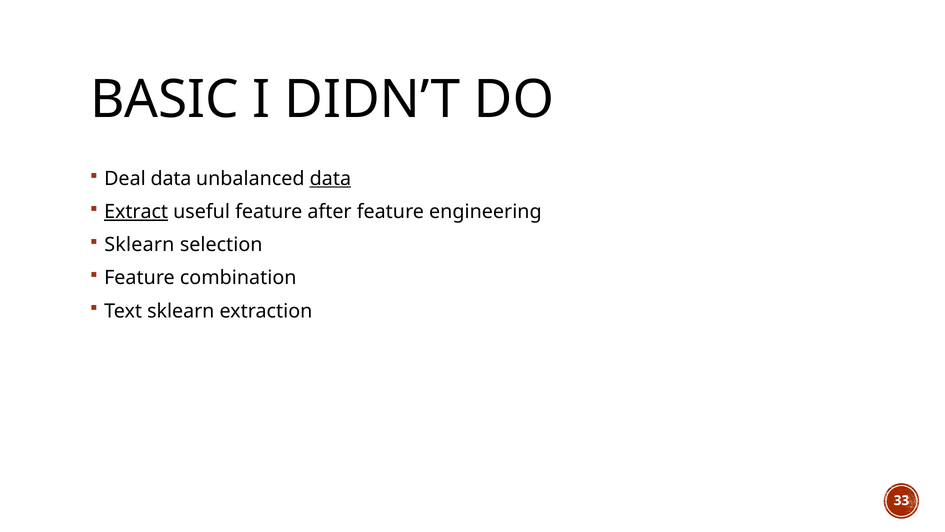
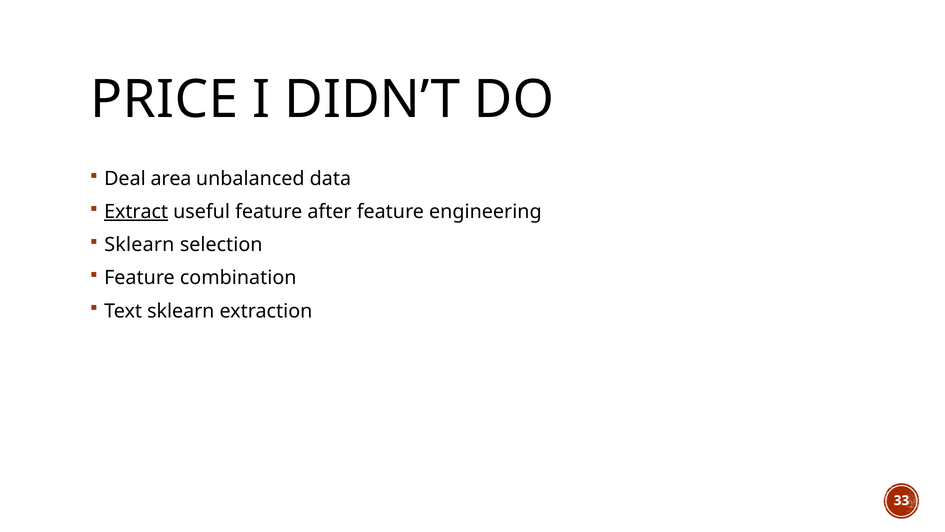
BASIC: BASIC -> PRICE (164, 100)
Deal data: data -> area (171, 178)
data underline: present -> none (330, 178)
